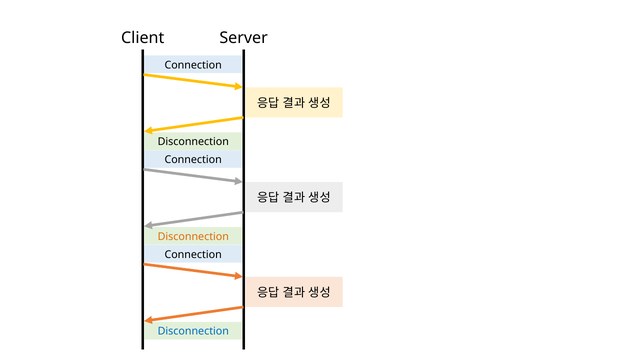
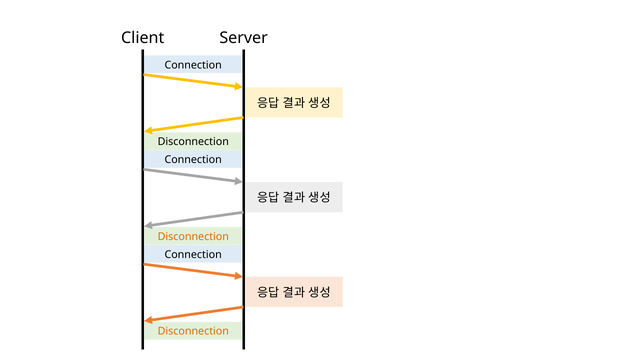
Disconnection colour: blue -> orange (193, 331)
